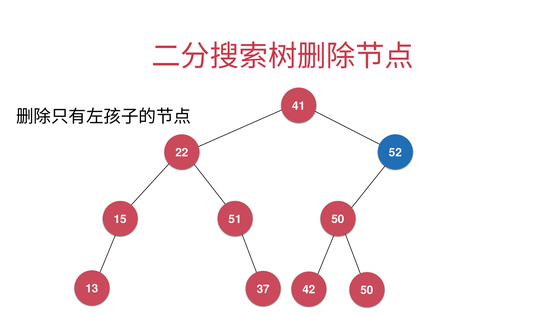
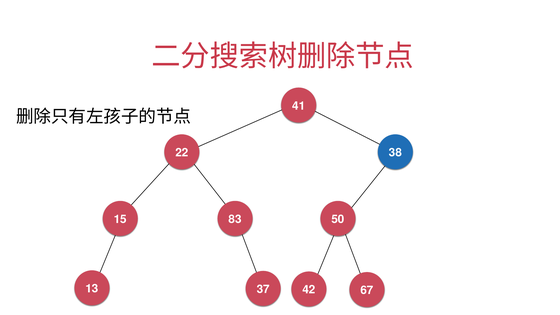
52: 52 -> 38 (395, 153)
51: 51 -> 83 (235, 219)
13 50: 50 -> 67 (367, 290)
